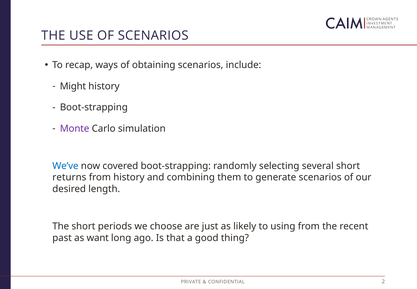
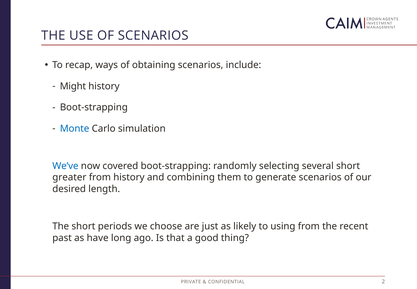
Monte colour: purple -> blue (75, 128)
returns: returns -> greater (69, 177)
want: want -> have (98, 238)
